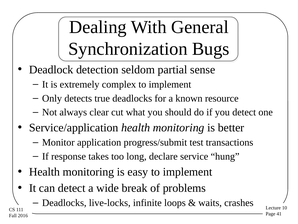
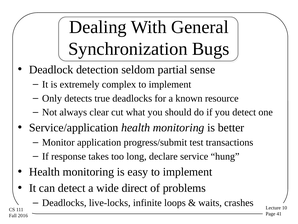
break: break -> direct (135, 188)
